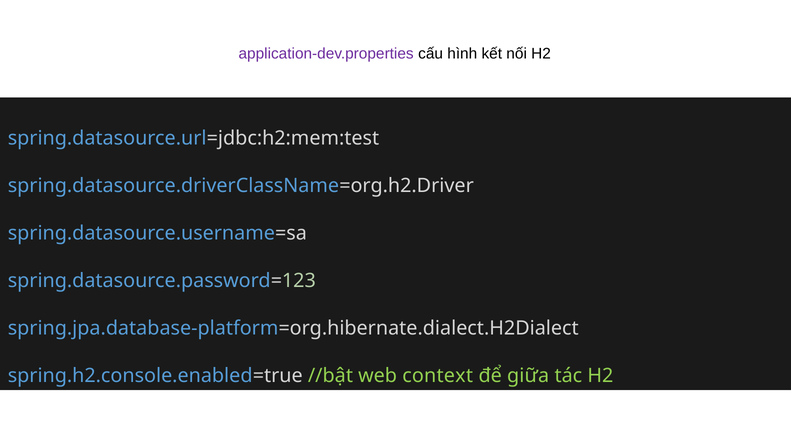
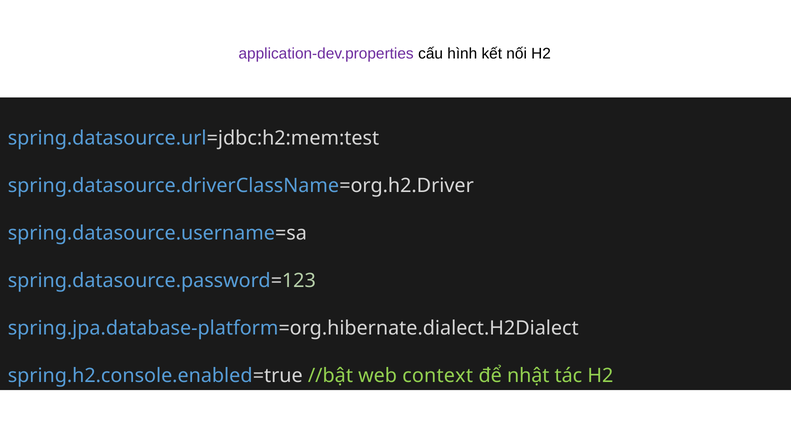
giữa: giữa -> nhật (528, 376)
